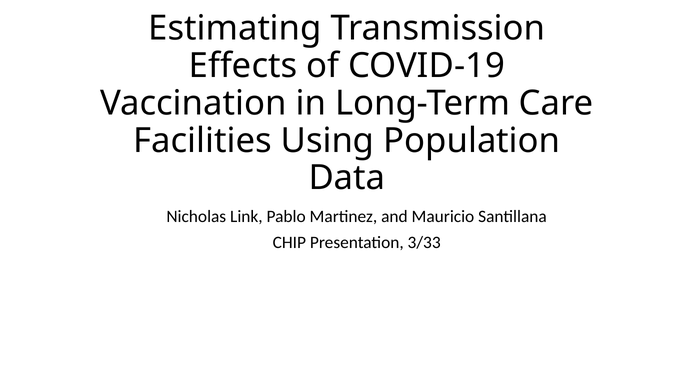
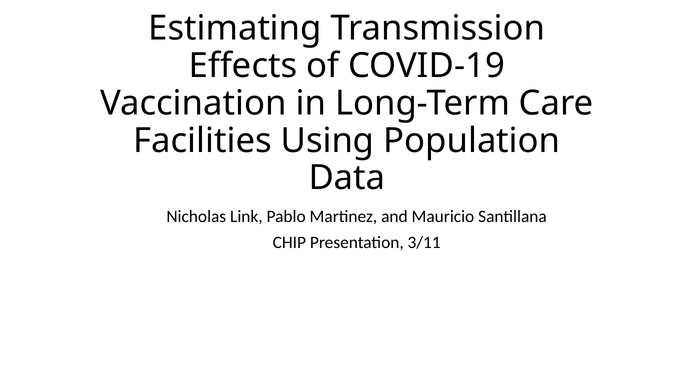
3/33: 3/33 -> 3/11 (424, 243)
